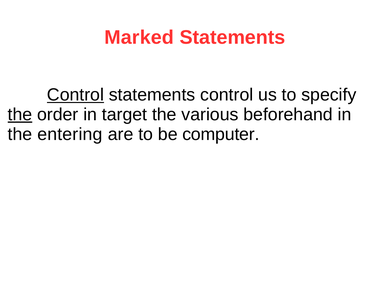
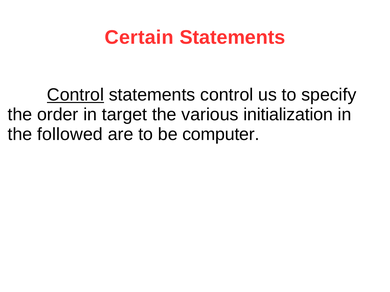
Marked: Marked -> Certain (139, 37)
the underline: present -> none (20, 115)
beforehand: beforehand -> initialization (288, 115)
entering: entering -> followed (70, 134)
